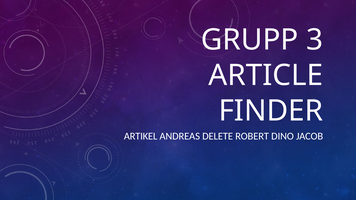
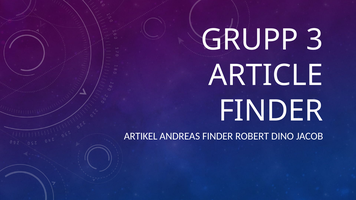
ANDREAS DELETE: DELETE -> FINDER (218, 136)
